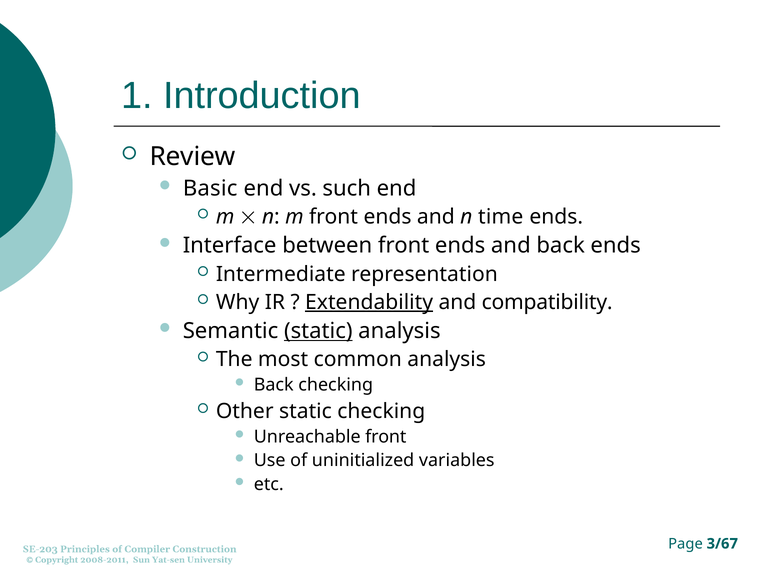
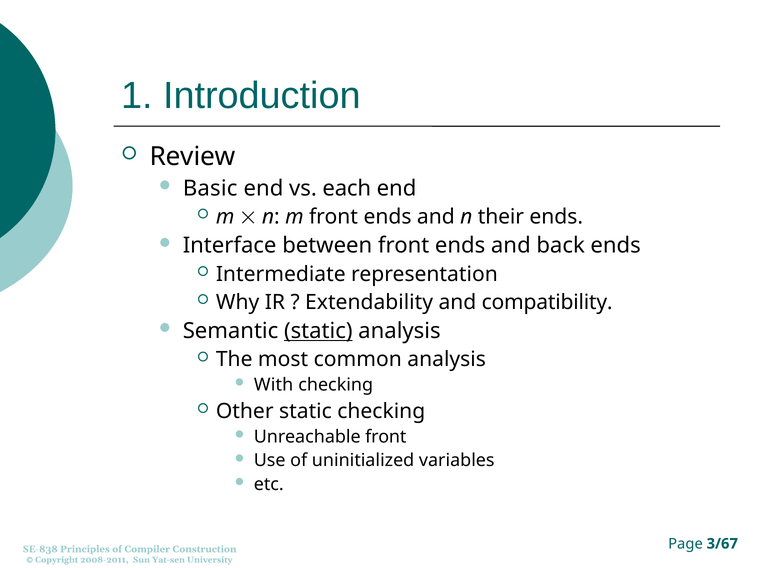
such: such -> each (347, 188)
time: time -> their (501, 217)
Extendability underline: present -> none (369, 302)
Back: Back -> With (274, 385)
SE-203: SE-203 -> SE-838 (40, 550)
